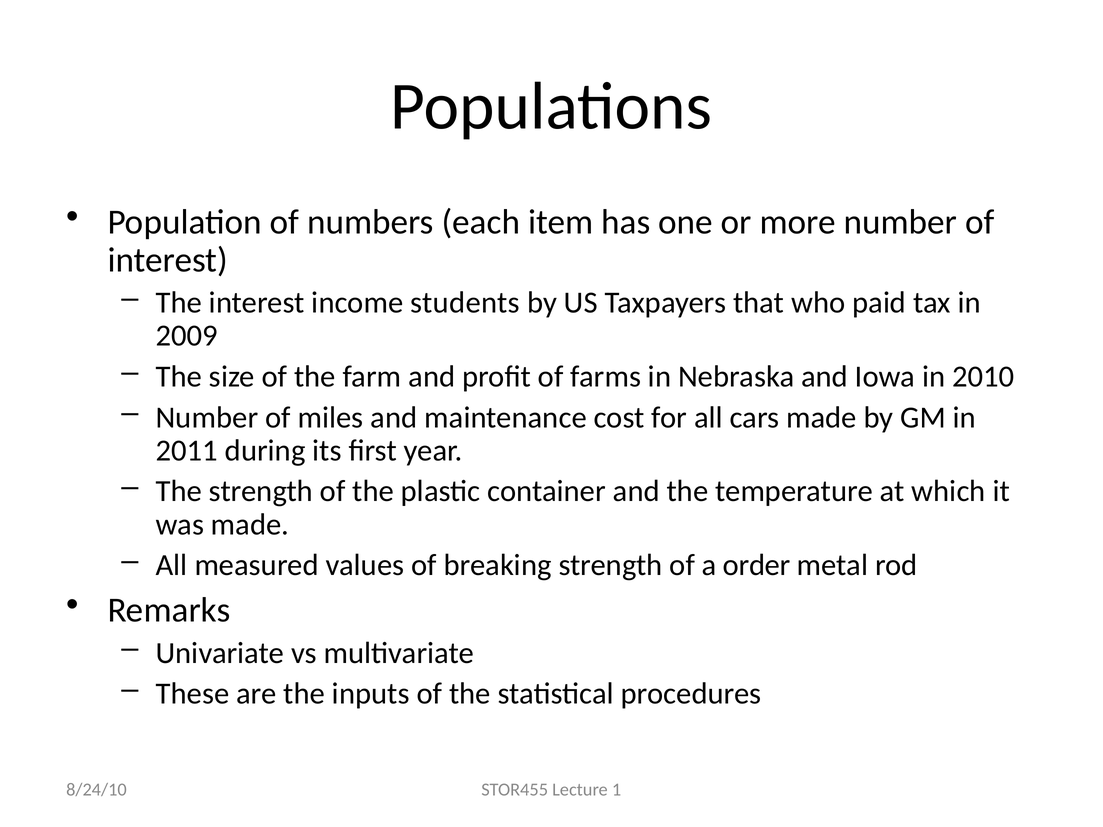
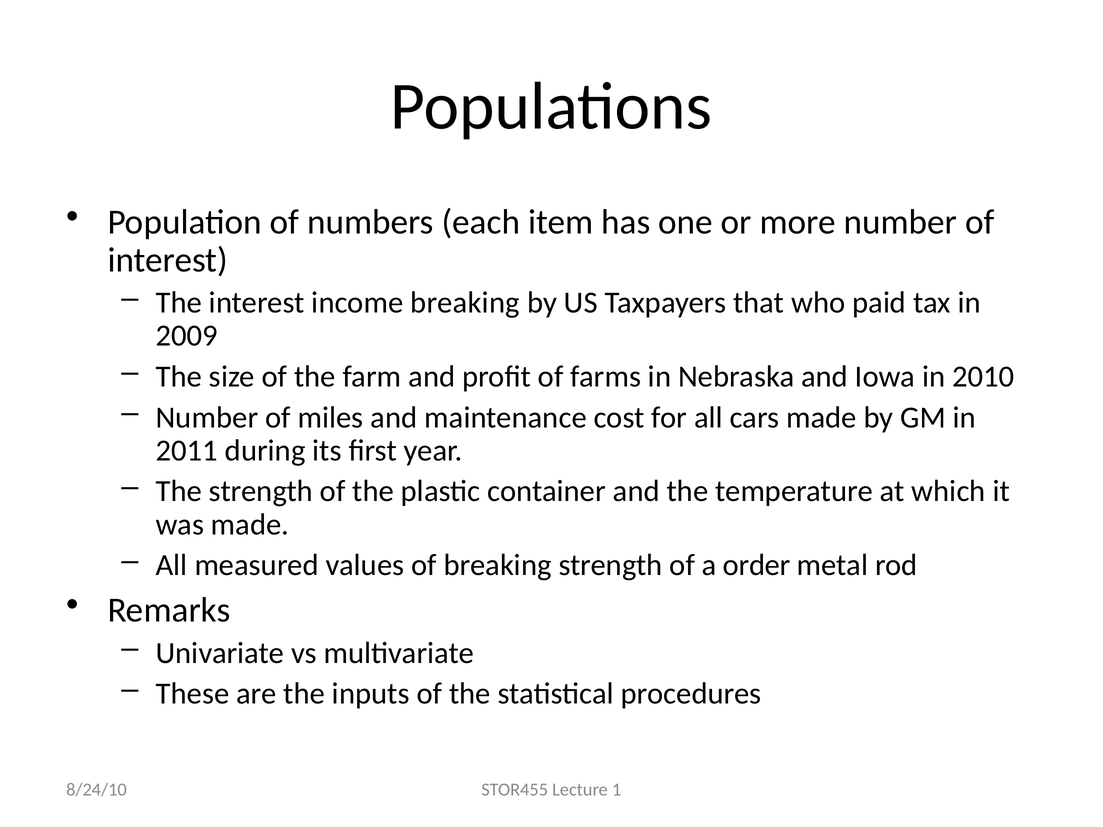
income students: students -> breaking (465, 303)
